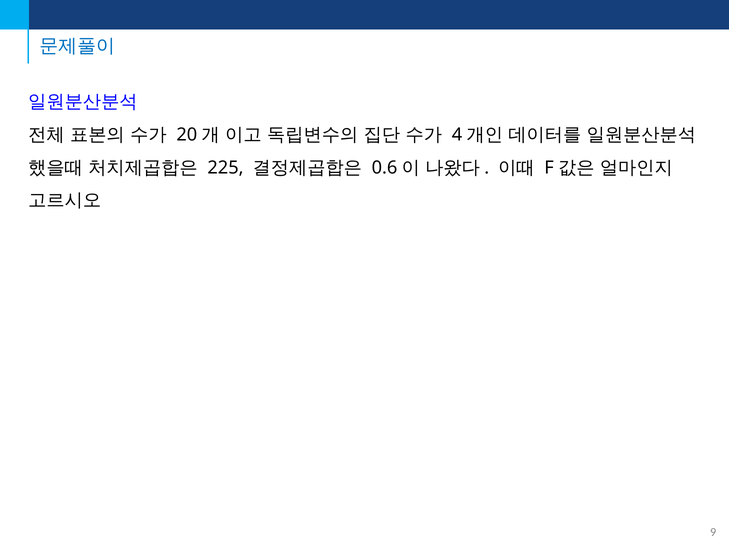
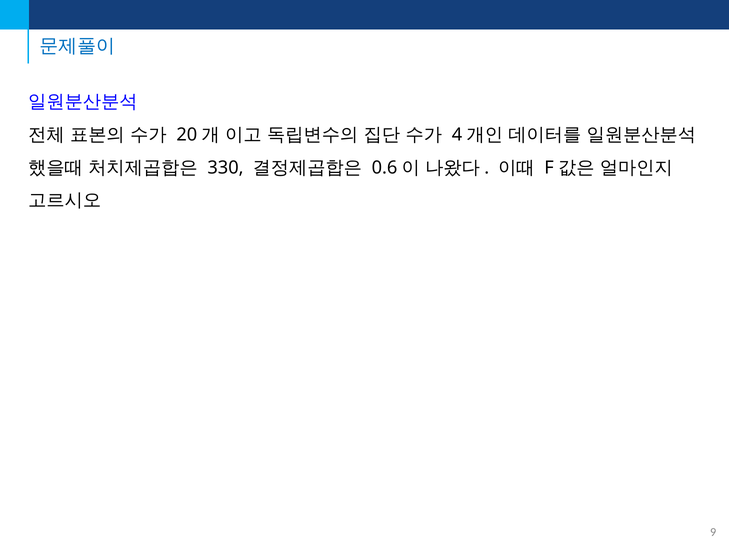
225: 225 -> 330 (225, 168)
